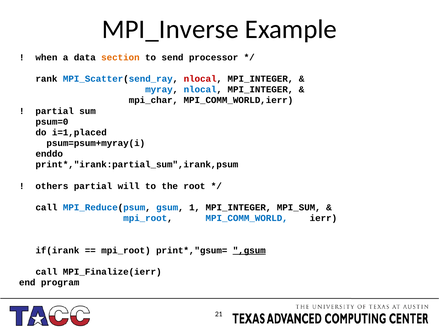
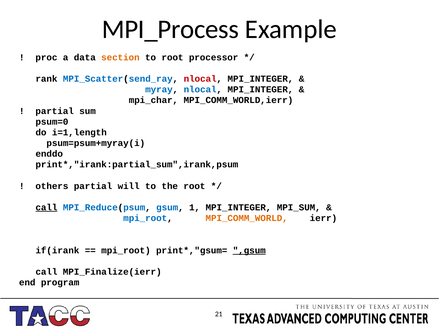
MPI_Inverse: MPI_Inverse -> MPI_Process (170, 29)
when: when -> proc (46, 57)
to send: send -> root (173, 57)
i=1,placed: i=1,placed -> i=1,length (79, 133)
call underline: none -> present (46, 208)
MPI_COMM_WORLD colour: blue -> orange (247, 218)
